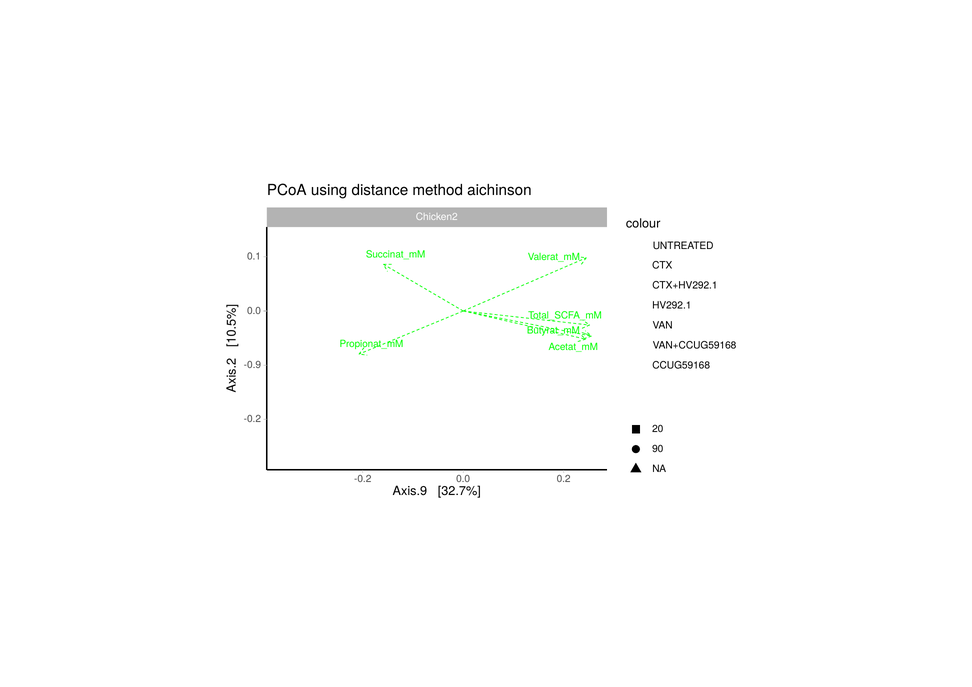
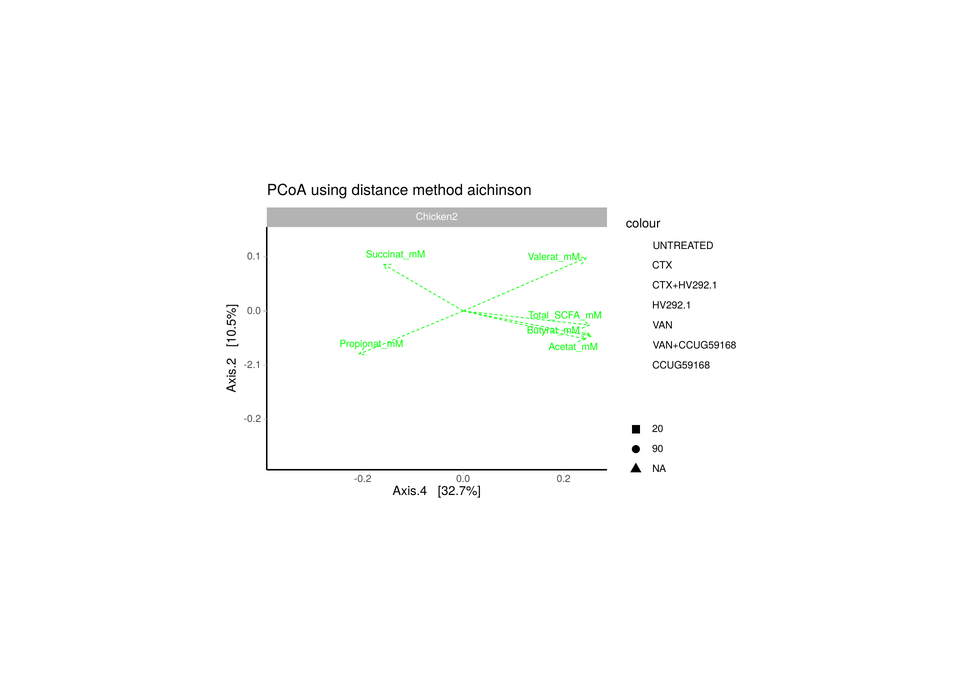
-0.9: -0.9 -> -2.1 (252, 365)
Axis.9: Axis.9 -> Axis.4 (410, 491)
